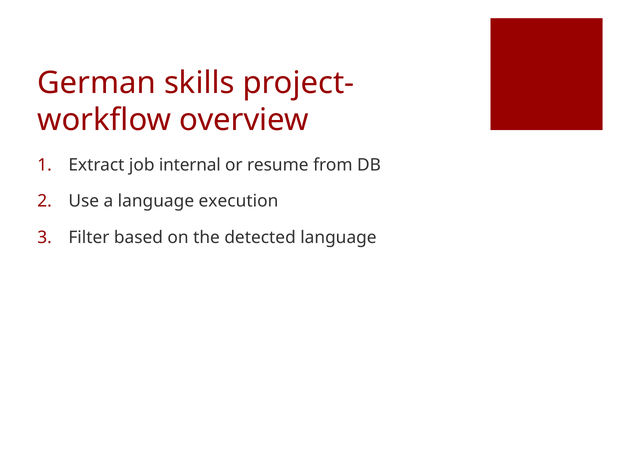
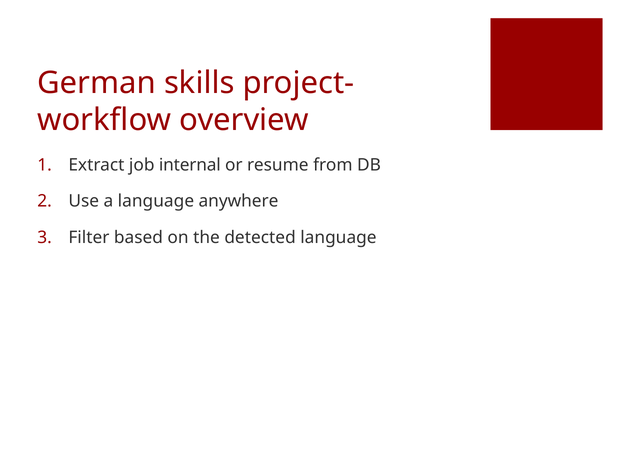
execution: execution -> anywhere (239, 201)
